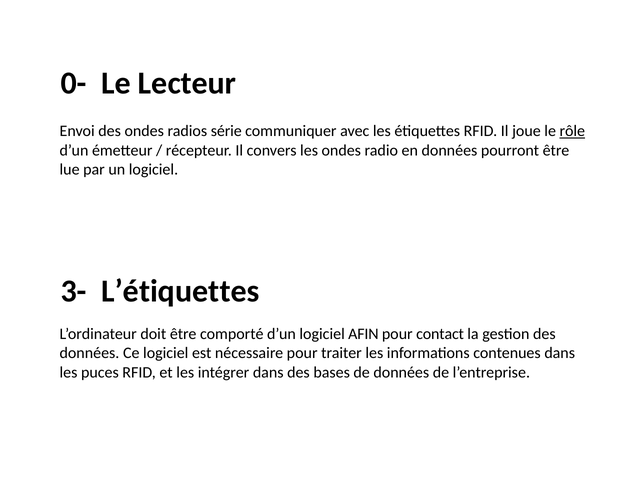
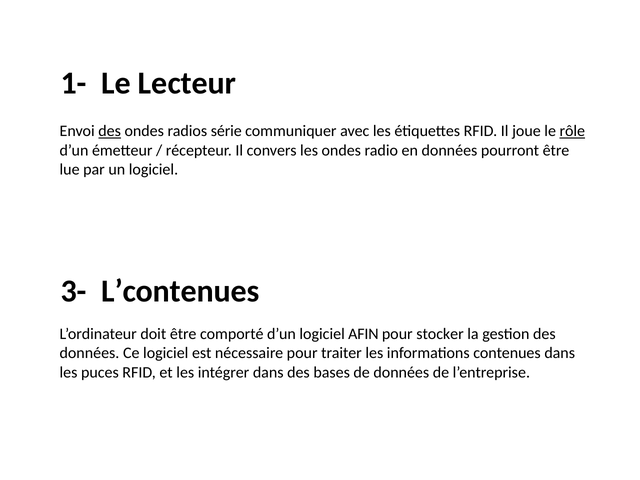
0-: 0- -> 1- (74, 83)
des underline: none -> present (110, 131)
L’étiquettes: L’étiquettes -> L’contenues (180, 291)
contact: contact -> stocker (440, 334)
